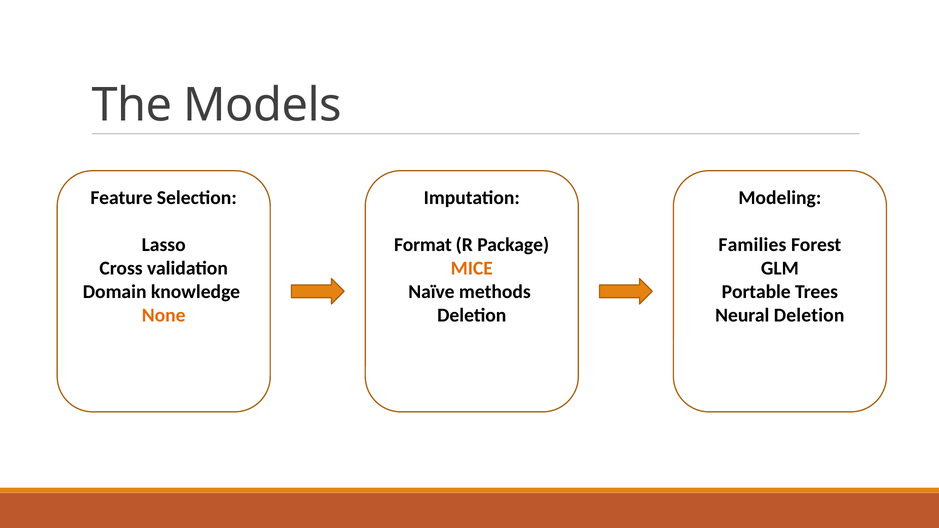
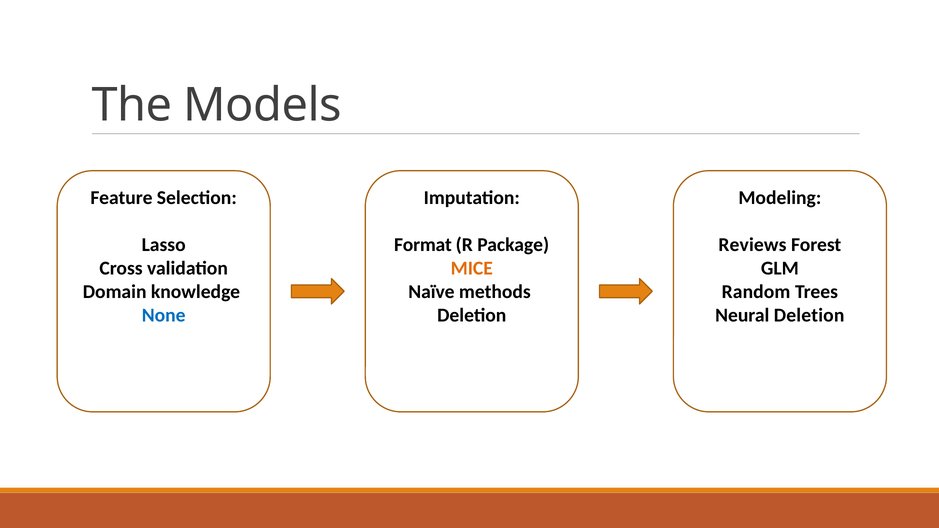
Families: Families -> Reviews (752, 245)
Portable: Portable -> Random (756, 292)
None colour: orange -> blue (164, 315)
